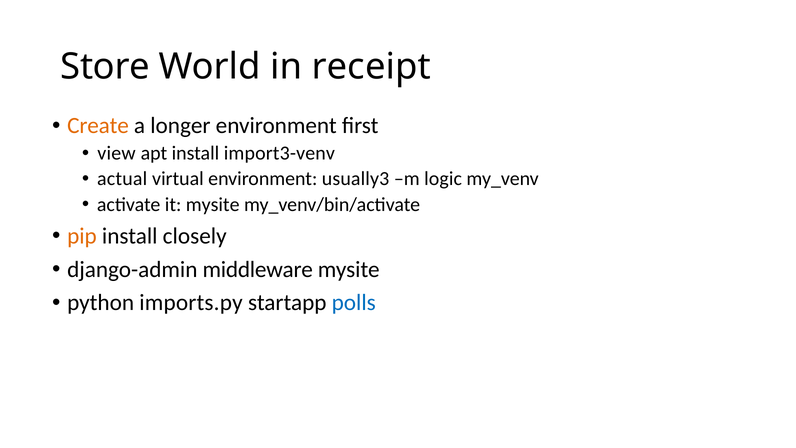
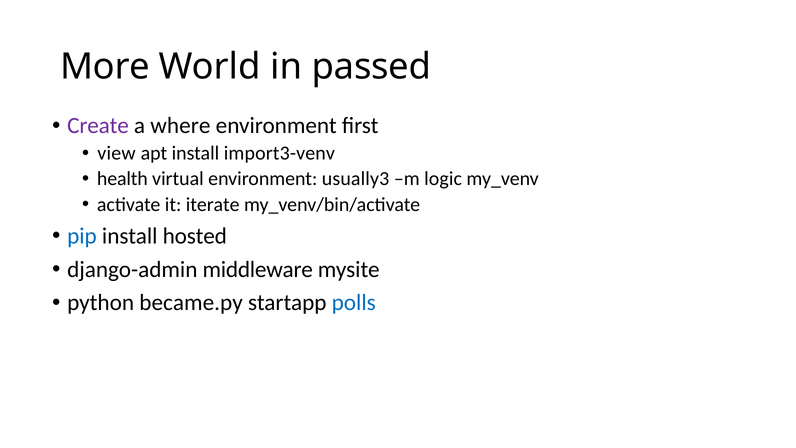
Store: Store -> More (105, 67)
receipt: receipt -> passed (371, 67)
Create colour: orange -> purple (98, 126)
longer: longer -> where (180, 126)
actual: actual -> health (122, 179)
it mysite: mysite -> iterate (213, 204)
pip colour: orange -> blue (82, 236)
closely: closely -> hosted (195, 236)
imports.py: imports.py -> became.py (191, 303)
